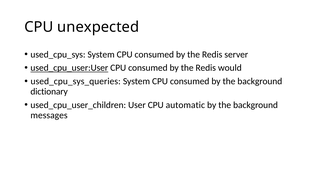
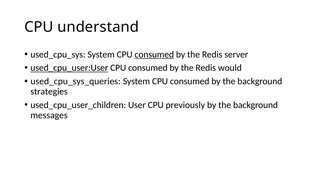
unexpected: unexpected -> understand (98, 27)
consumed underline: none -> present (154, 54)
dictionary: dictionary -> strategies (49, 91)
automatic: automatic -> previously (185, 105)
